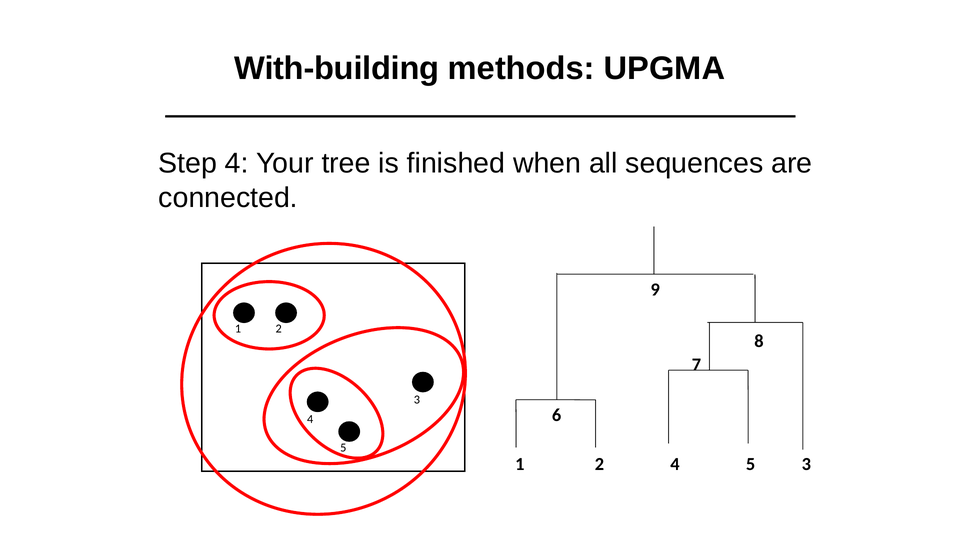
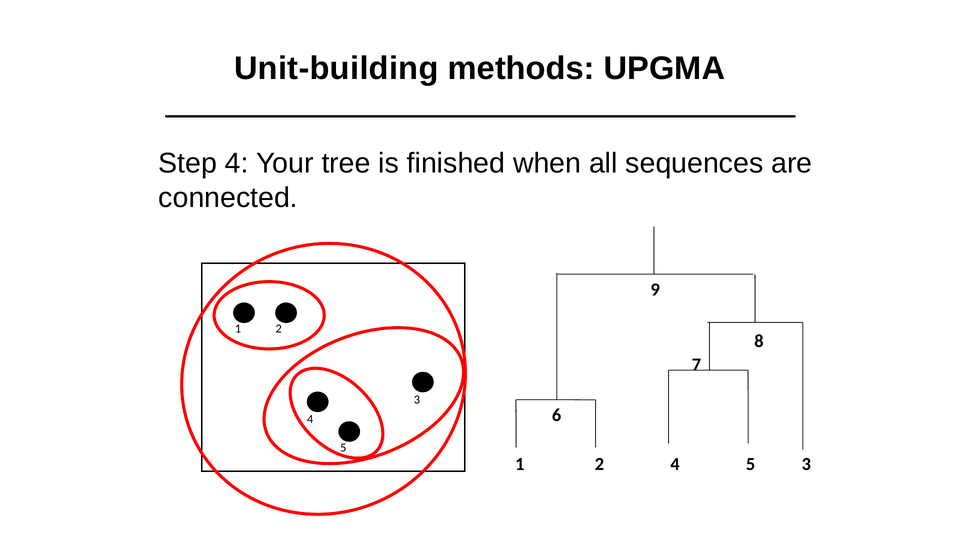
With-building: With-building -> Unit-building (336, 68)
